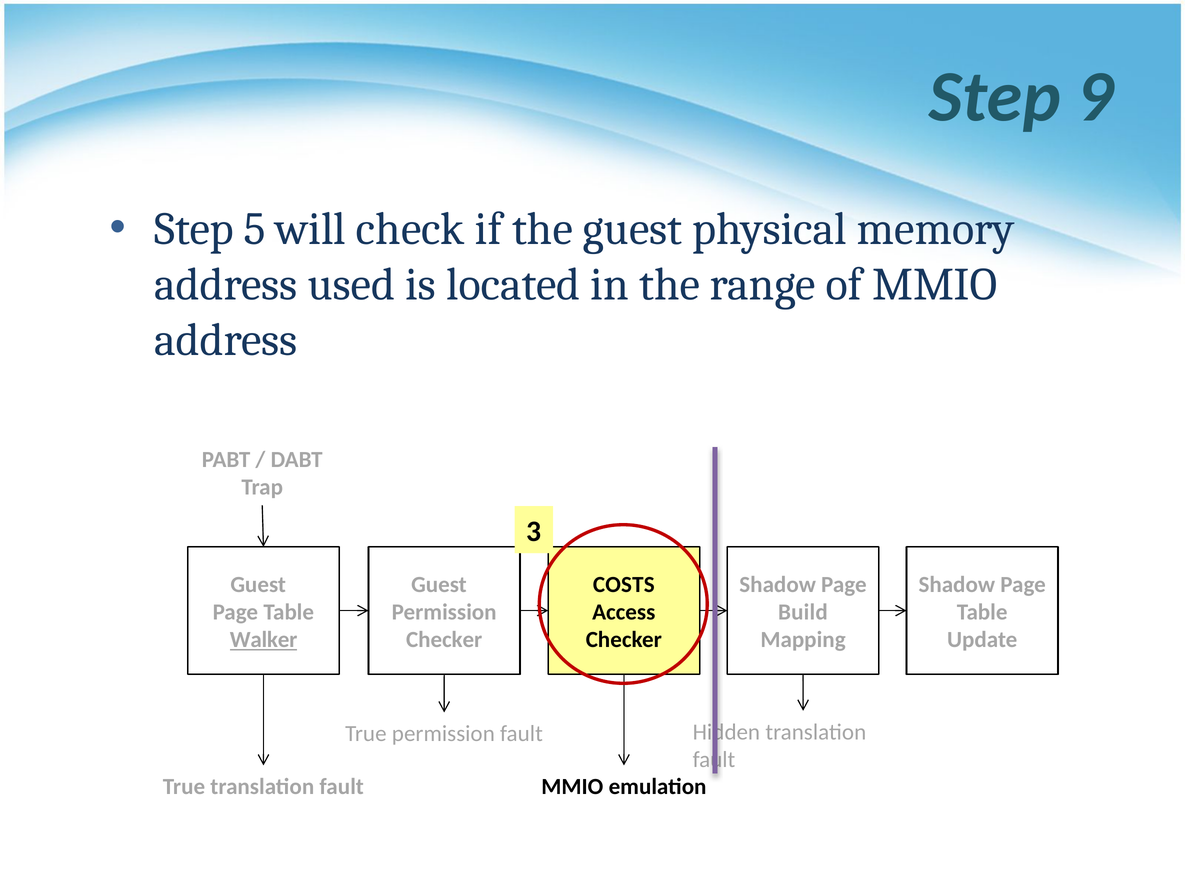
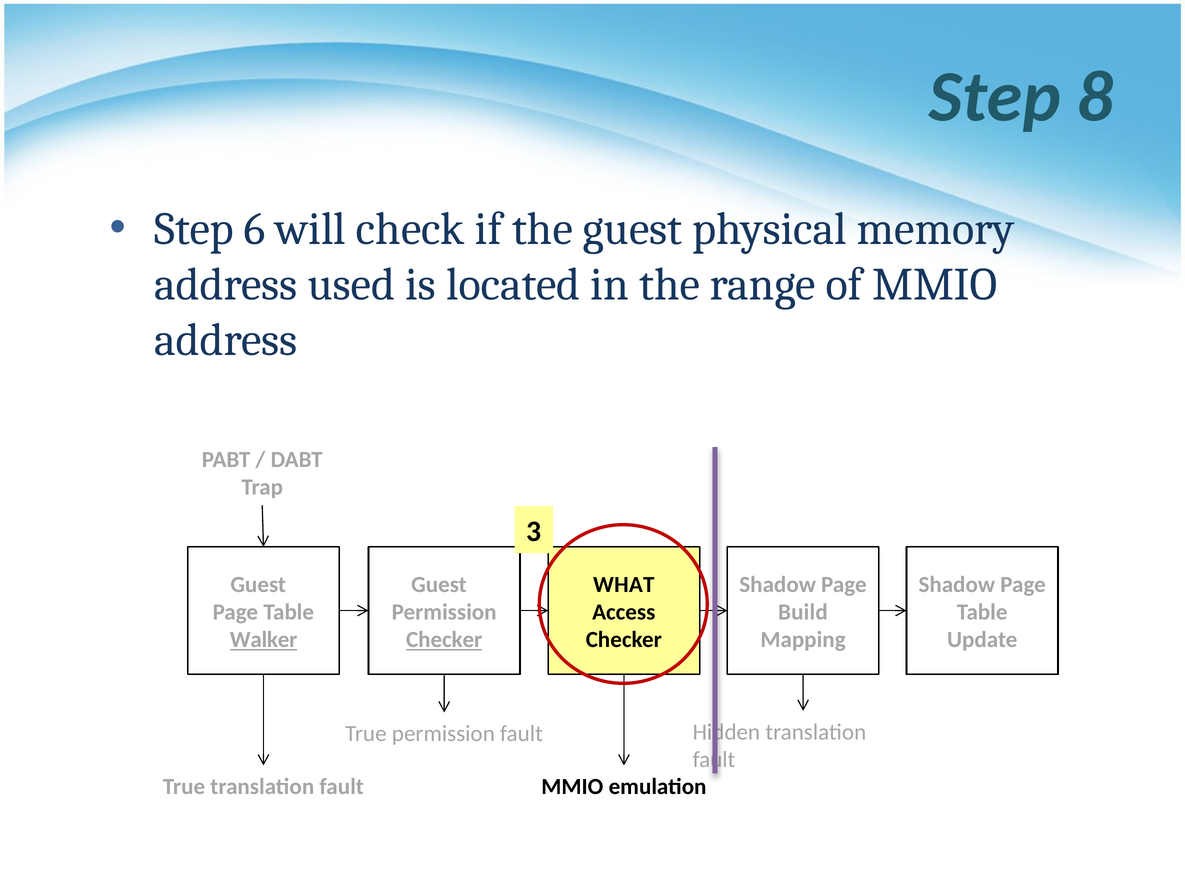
9: 9 -> 8 (1095, 97)
5: 5 -> 6 (255, 229)
COSTS: COSTS -> WHAT (624, 584)
Checker underline: none -> present (444, 640)
